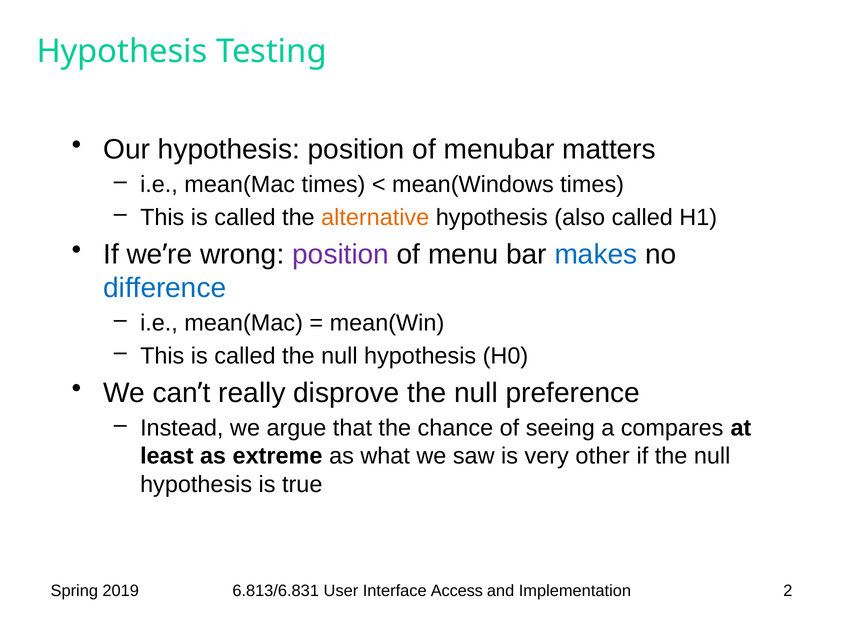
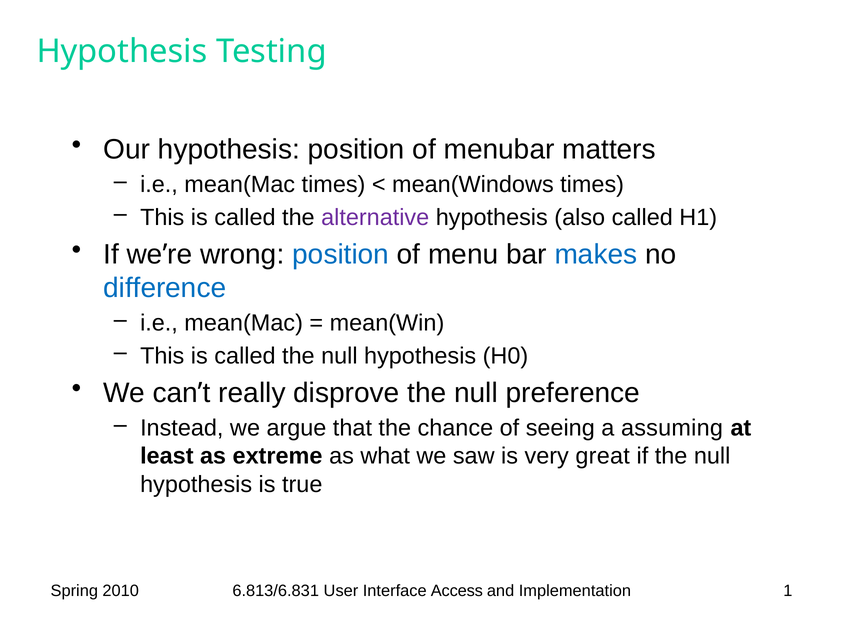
alternative colour: orange -> purple (375, 218)
position colour: purple -> blue (341, 254)
compares: compares -> assuming (672, 428)
other: other -> great (603, 456)
2019: 2019 -> 2010 (121, 591)
2: 2 -> 1 (788, 591)
